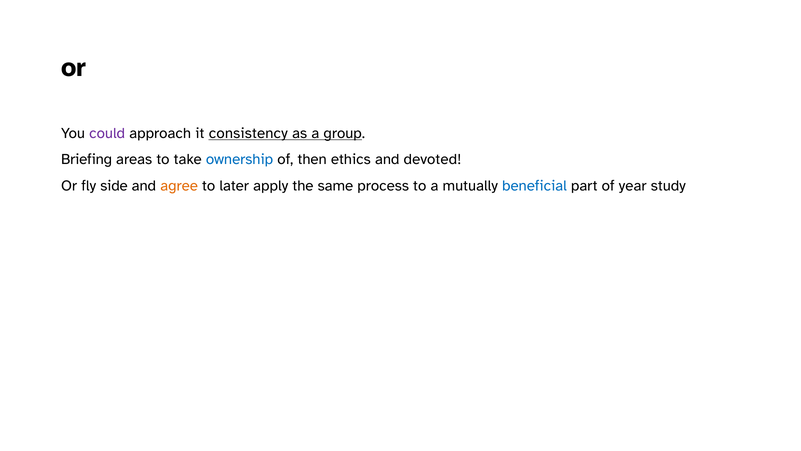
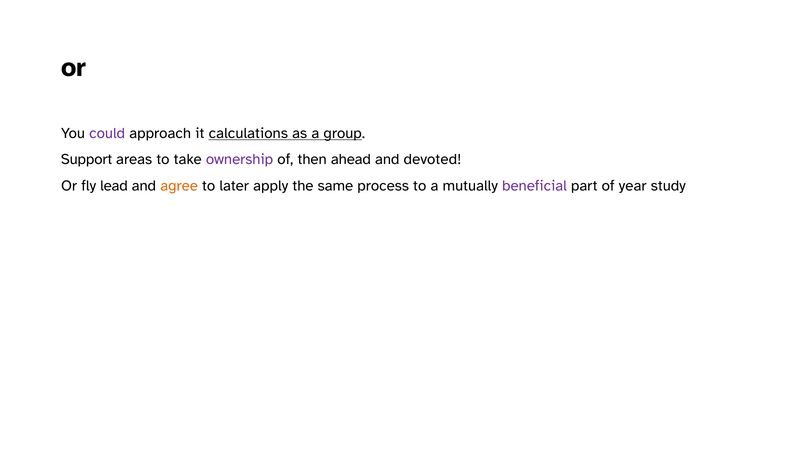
consistency: consistency -> calculations (248, 133)
Briefing: Briefing -> Support (87, 159)
ownership colour: blue -> purple (240, 159)
ethics: ethics -> ahead (351, 159)
side: side -> lead (114, 186)
beneficial colour: blue -> purple (534, 186)
